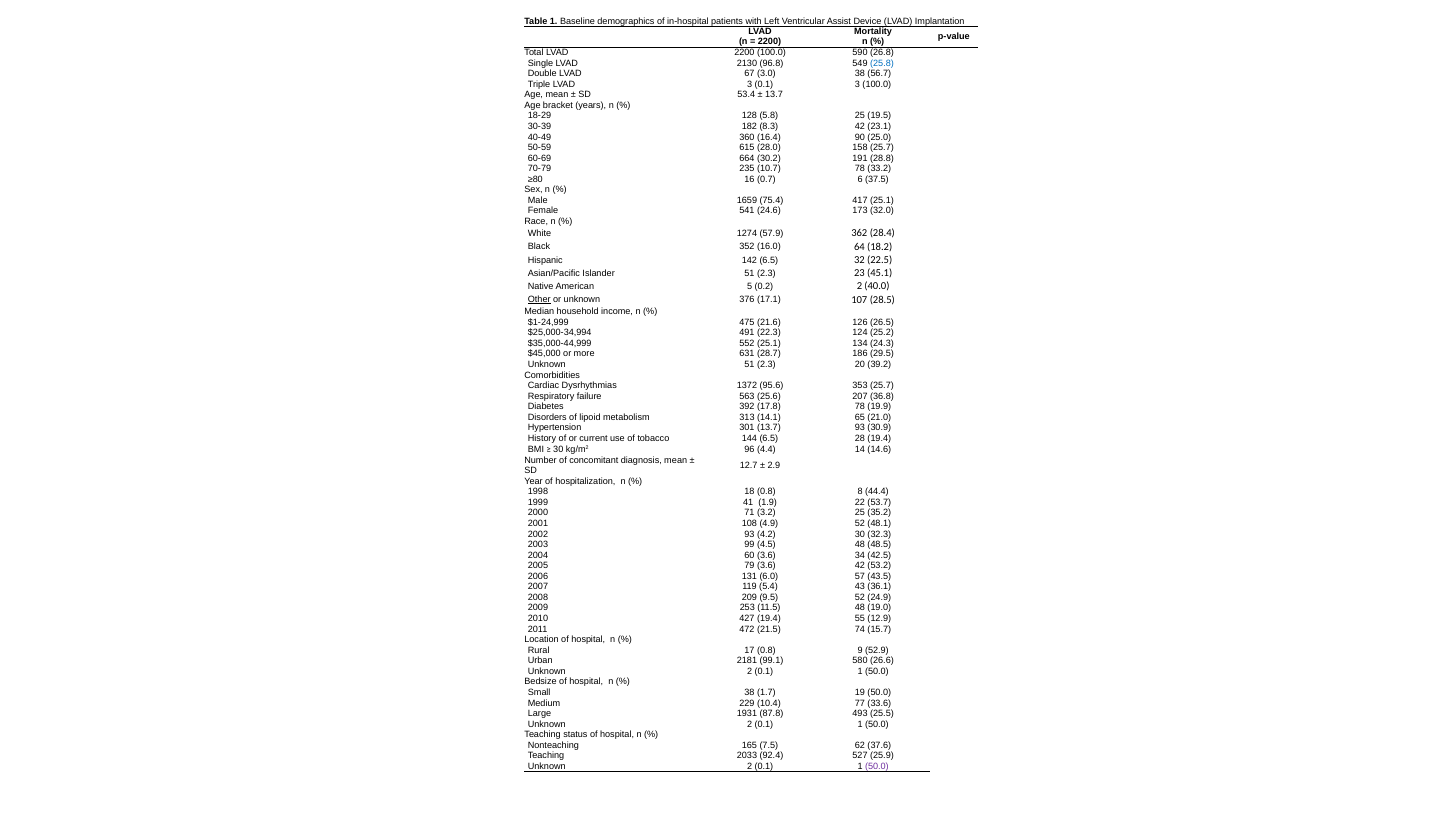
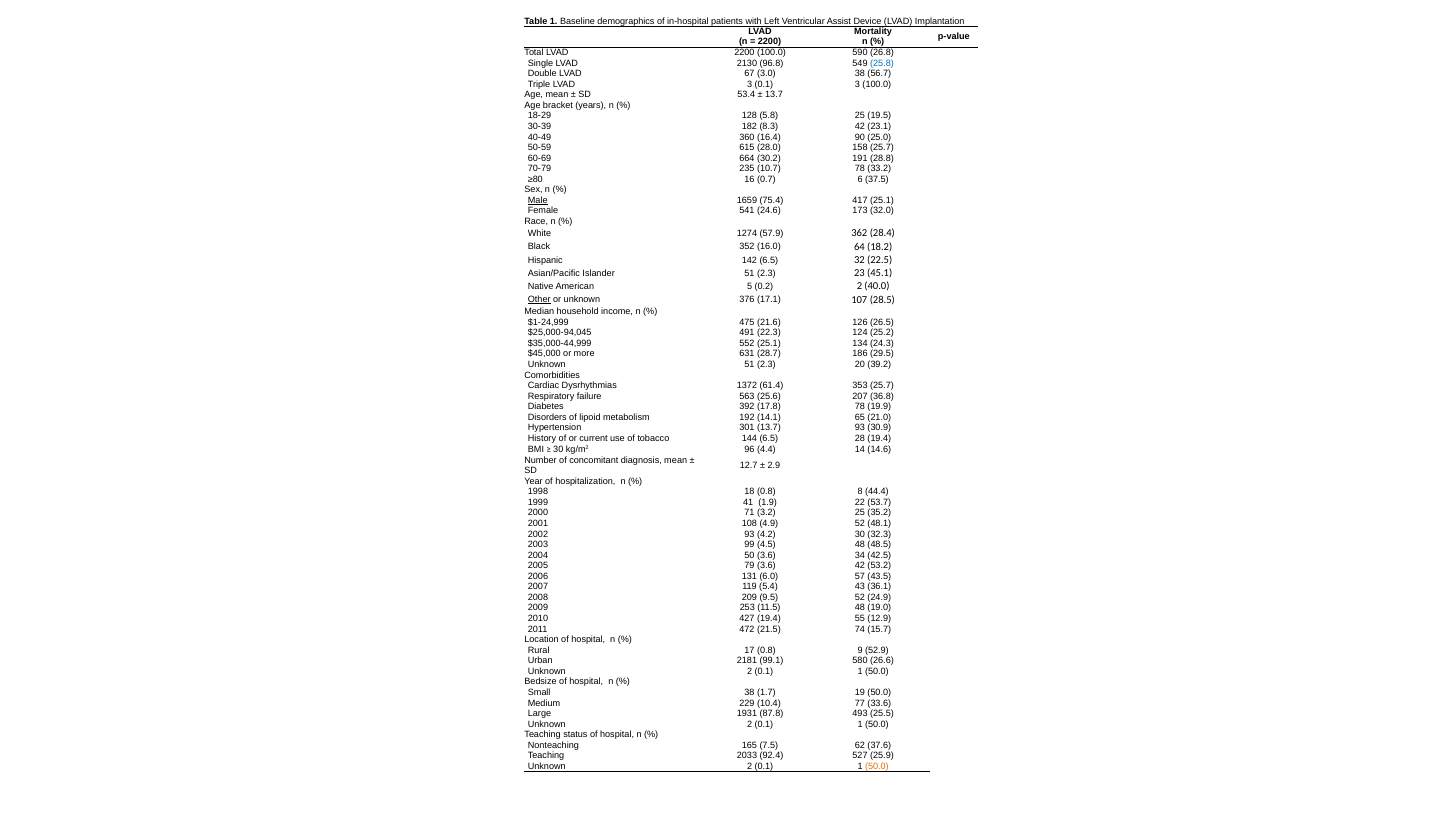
Male underline: none -> present (538, 201)
$25,000-34,994: $25,000-34,994 -> $25,000-94,045 (560, 333)
95.6: 95.6 -> 61.4 (772, 386)
313: 313 -> 192 (747, 418)
60: 60 -> 50 (750, 555)
50.0 colour: purple -> orange (877, 767)
